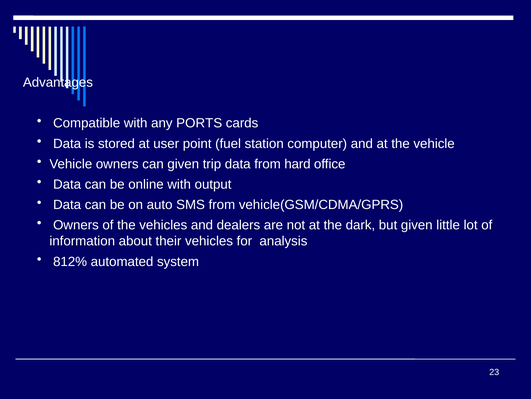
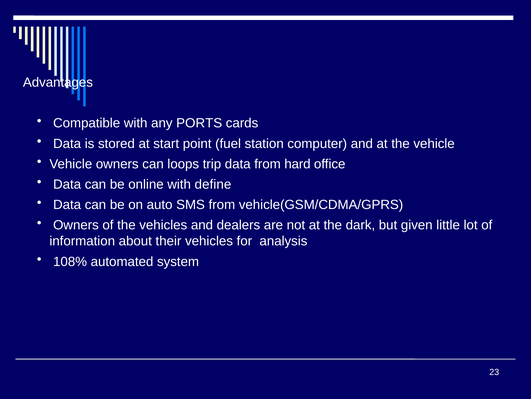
user: user -> start (166, 143)
can given: given -> loops (183, 164)
output: output -> define (213, 184)
812%: 812% -> 108% (70, 261)
